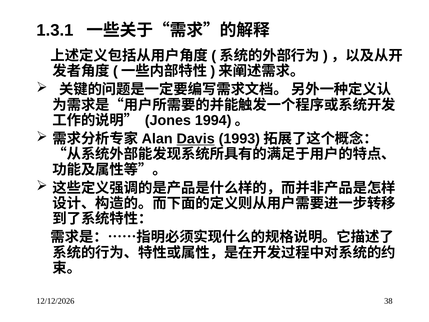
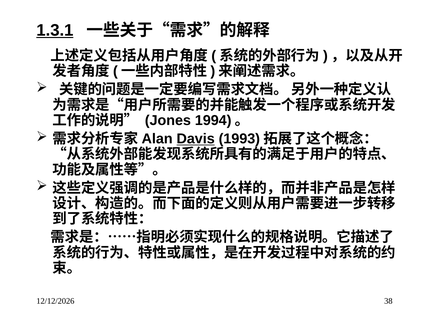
1.3.1 underline: none -> present (55, 30)
